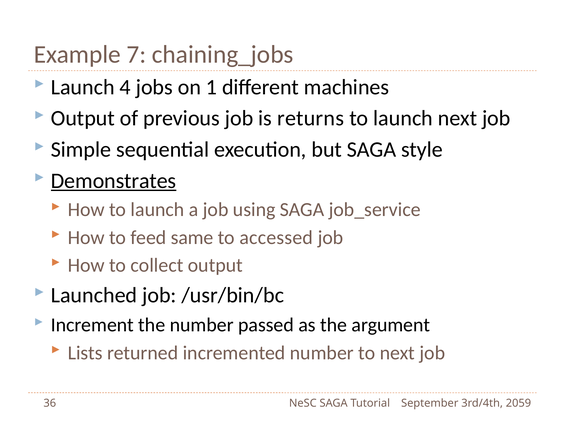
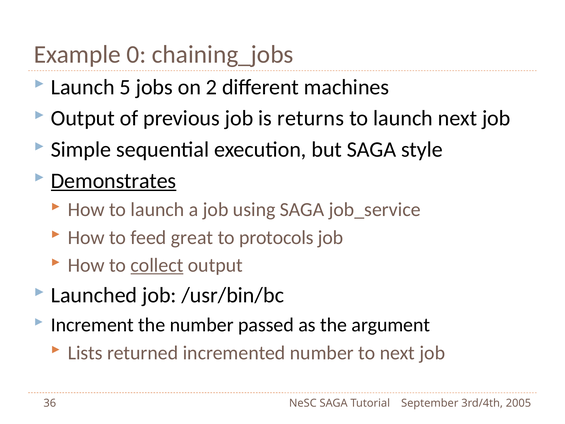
7: 7 -> 0 (136, 54)
4: 4 -> 5 (125, 87)
1: 1 -> 2 (211, 87)
same: same -> great (192, 237)
accessed: accessed -> protocols (276, 237)
collect underline: none -> present (157, 265)
2059: 2059 -> 2005 (518, 403)
